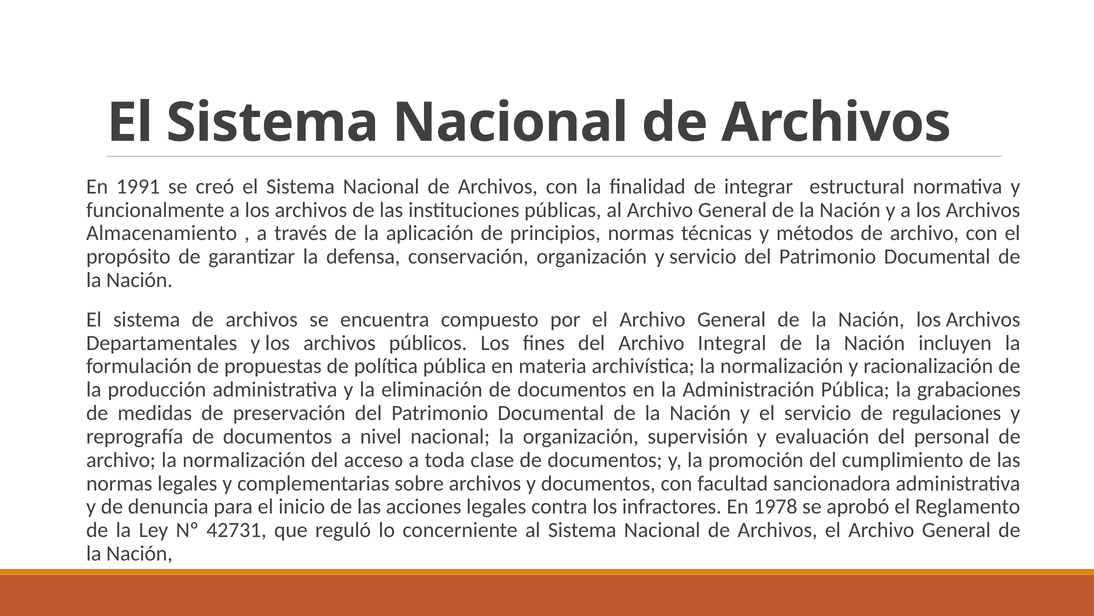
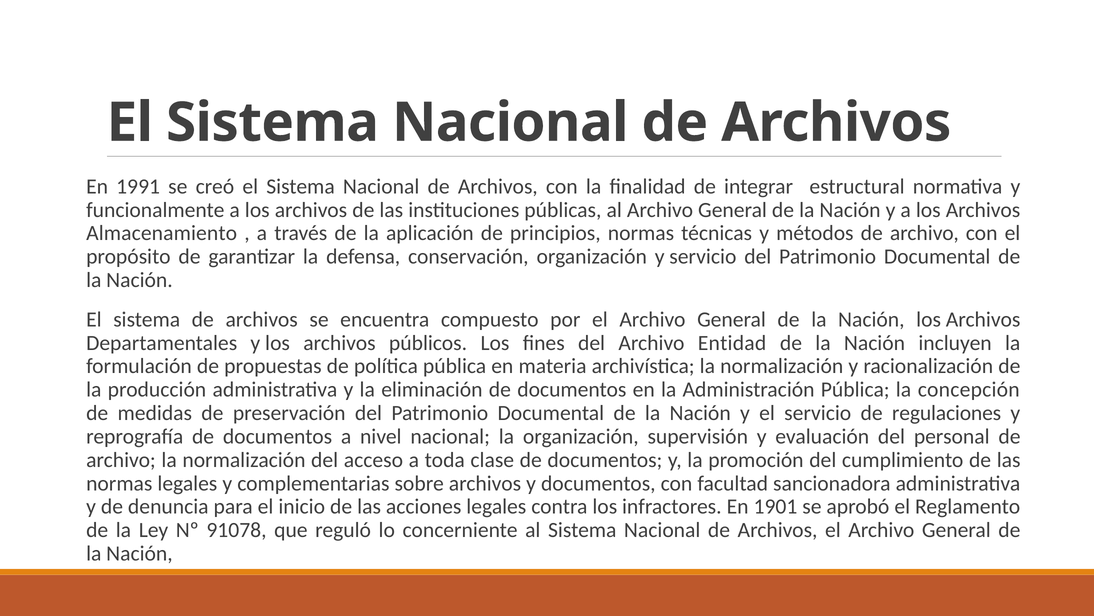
Integral: Integral -> Entidad (732, 343)
grabaciones: grabaciones -> concepción (969, 389)
1978: 1978 -> 1901 (775, 506)
42731: 42731 -> 91078 (236, 530)
